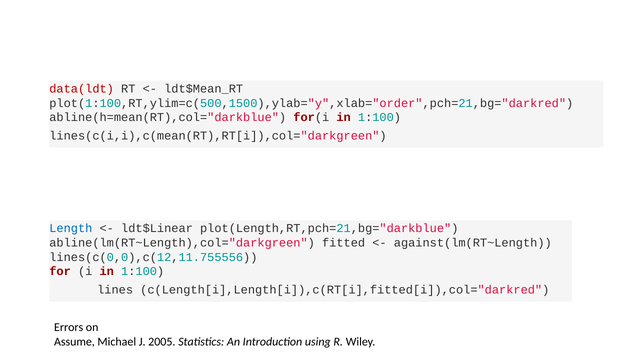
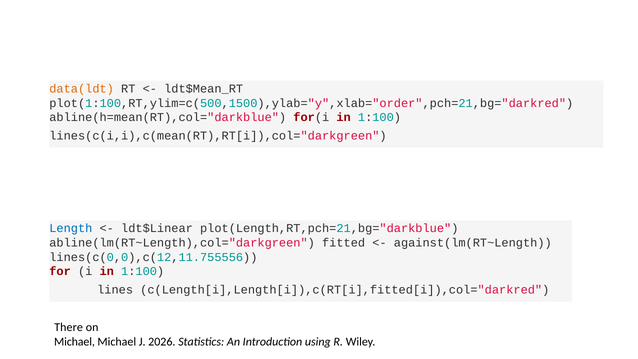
data(ldt colour: red -> orange (82, 89)
Errors: Errors -> There (69, 327)
Assume: Assume -> Michael (74, 342)
2005: 2005 -> 2026 (162, 342)
